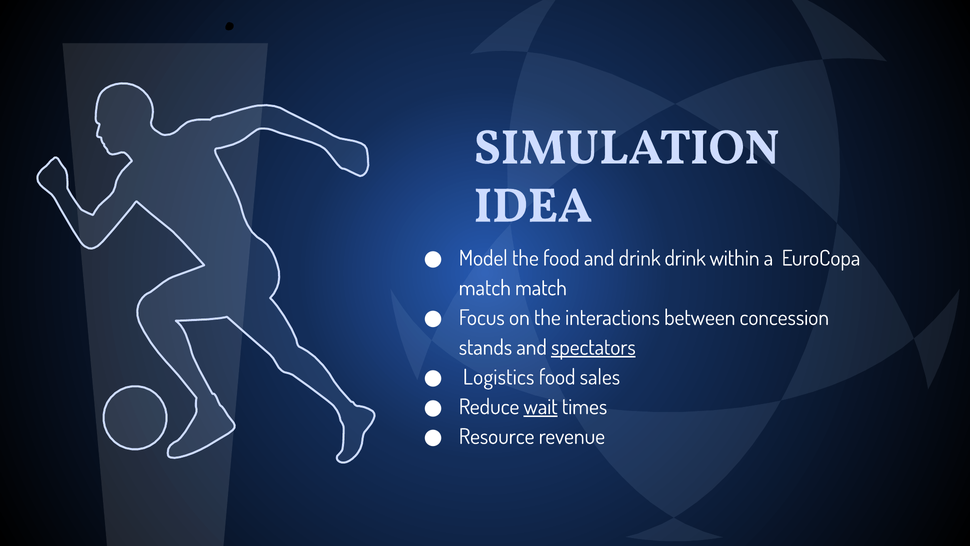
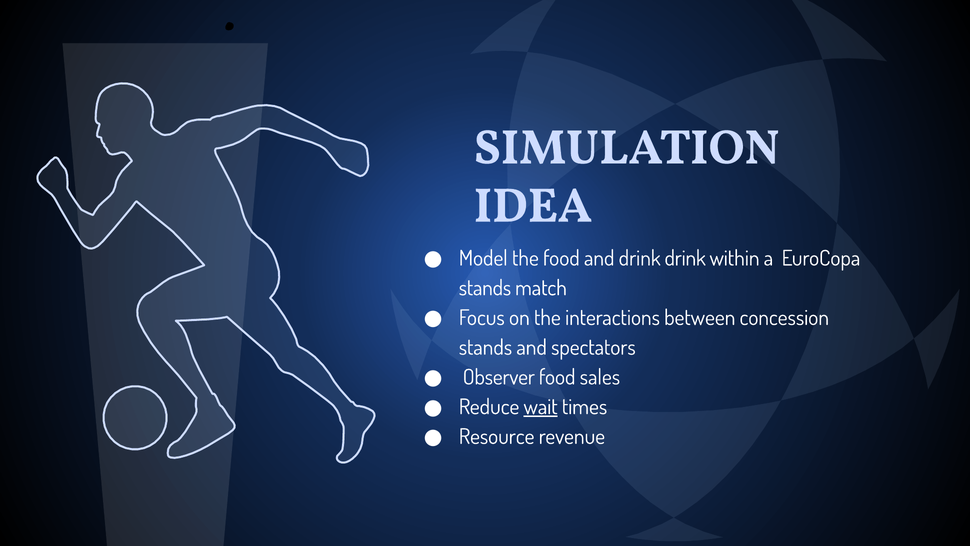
match: match -> stands (485, 288)
spectators underline: present -> none (593, 347)
Logistics: Logistics -> Observer (499, 377)
